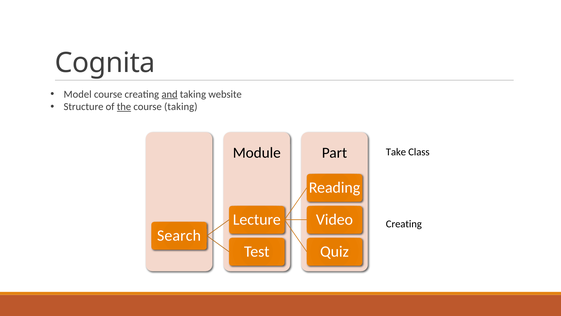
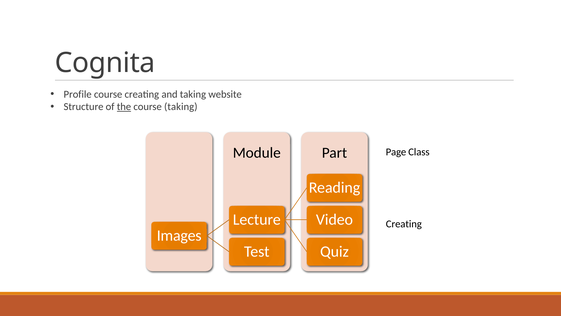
Model: Model -> Profile (78, 94)
and underline: present -> none (170, 94)
Take: Take -> Page (396, 152)
Search: Search -> Images (179, 235)
